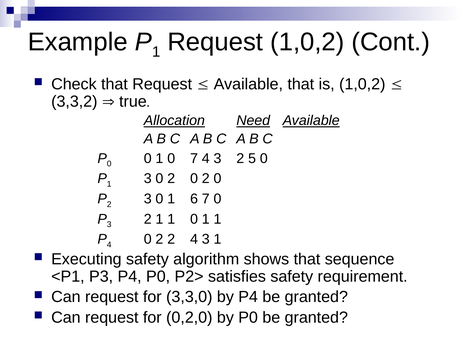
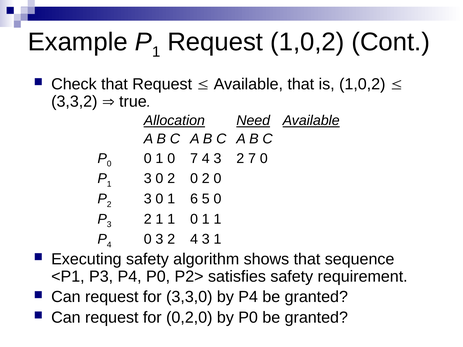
2 5: 5 -> 7 (252, 159)
6 7: 7 -> 5 (206, 199)
4 0 2: 2 -> 3 (159, 239)
